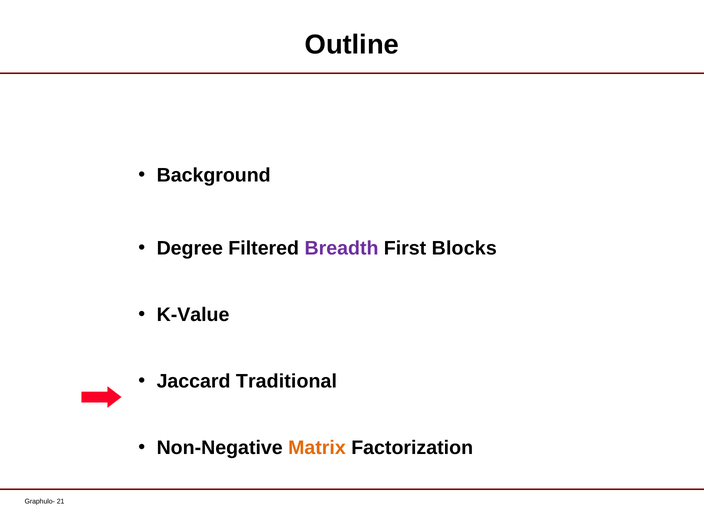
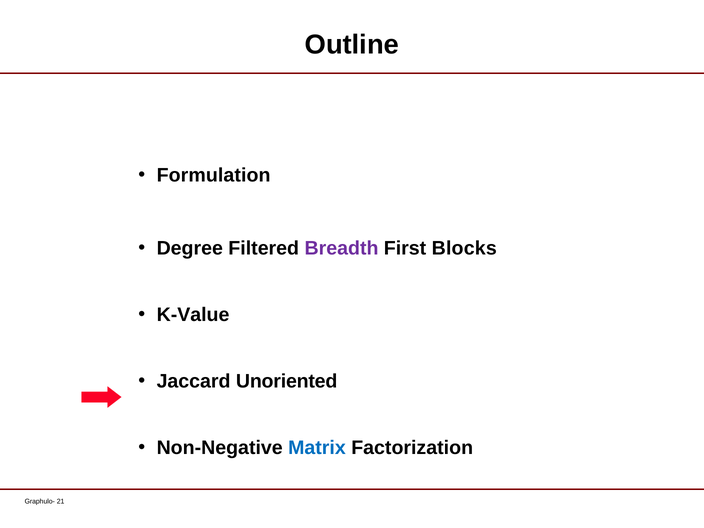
Background: Background -> Formulation (214, 175)
Traditional: Traditional -> Unoriented (287, 381)
Matrix colour: orange -> blue (317, 448)
